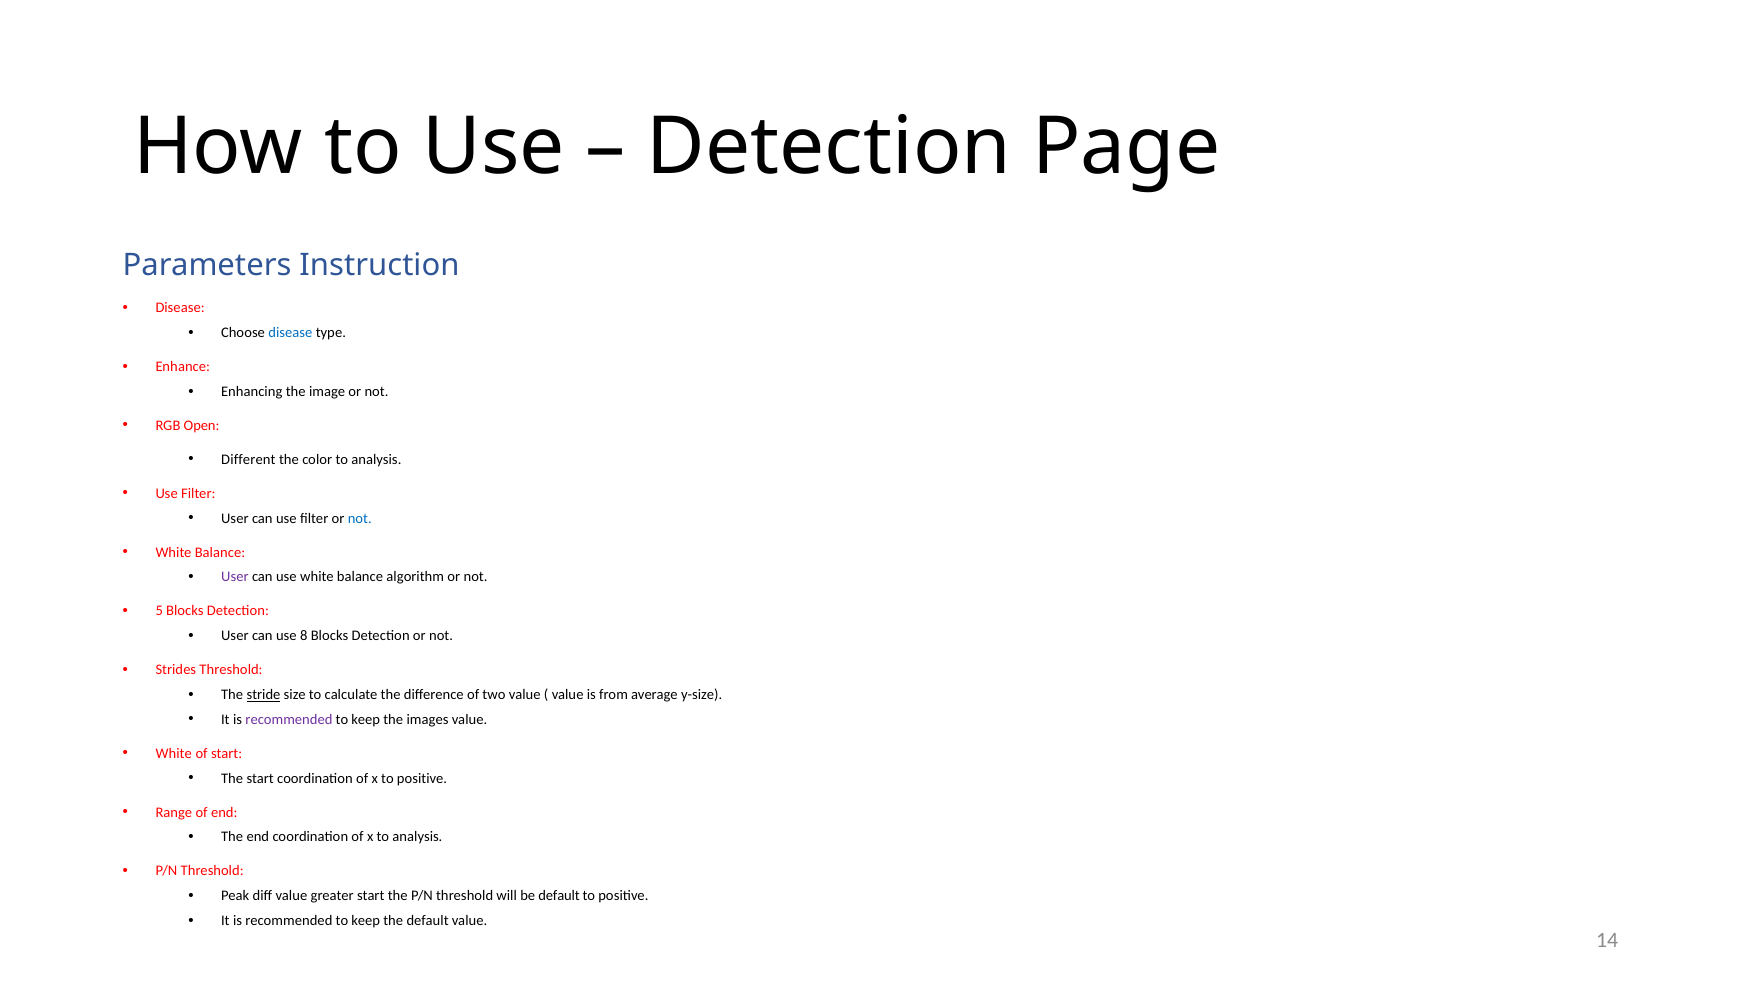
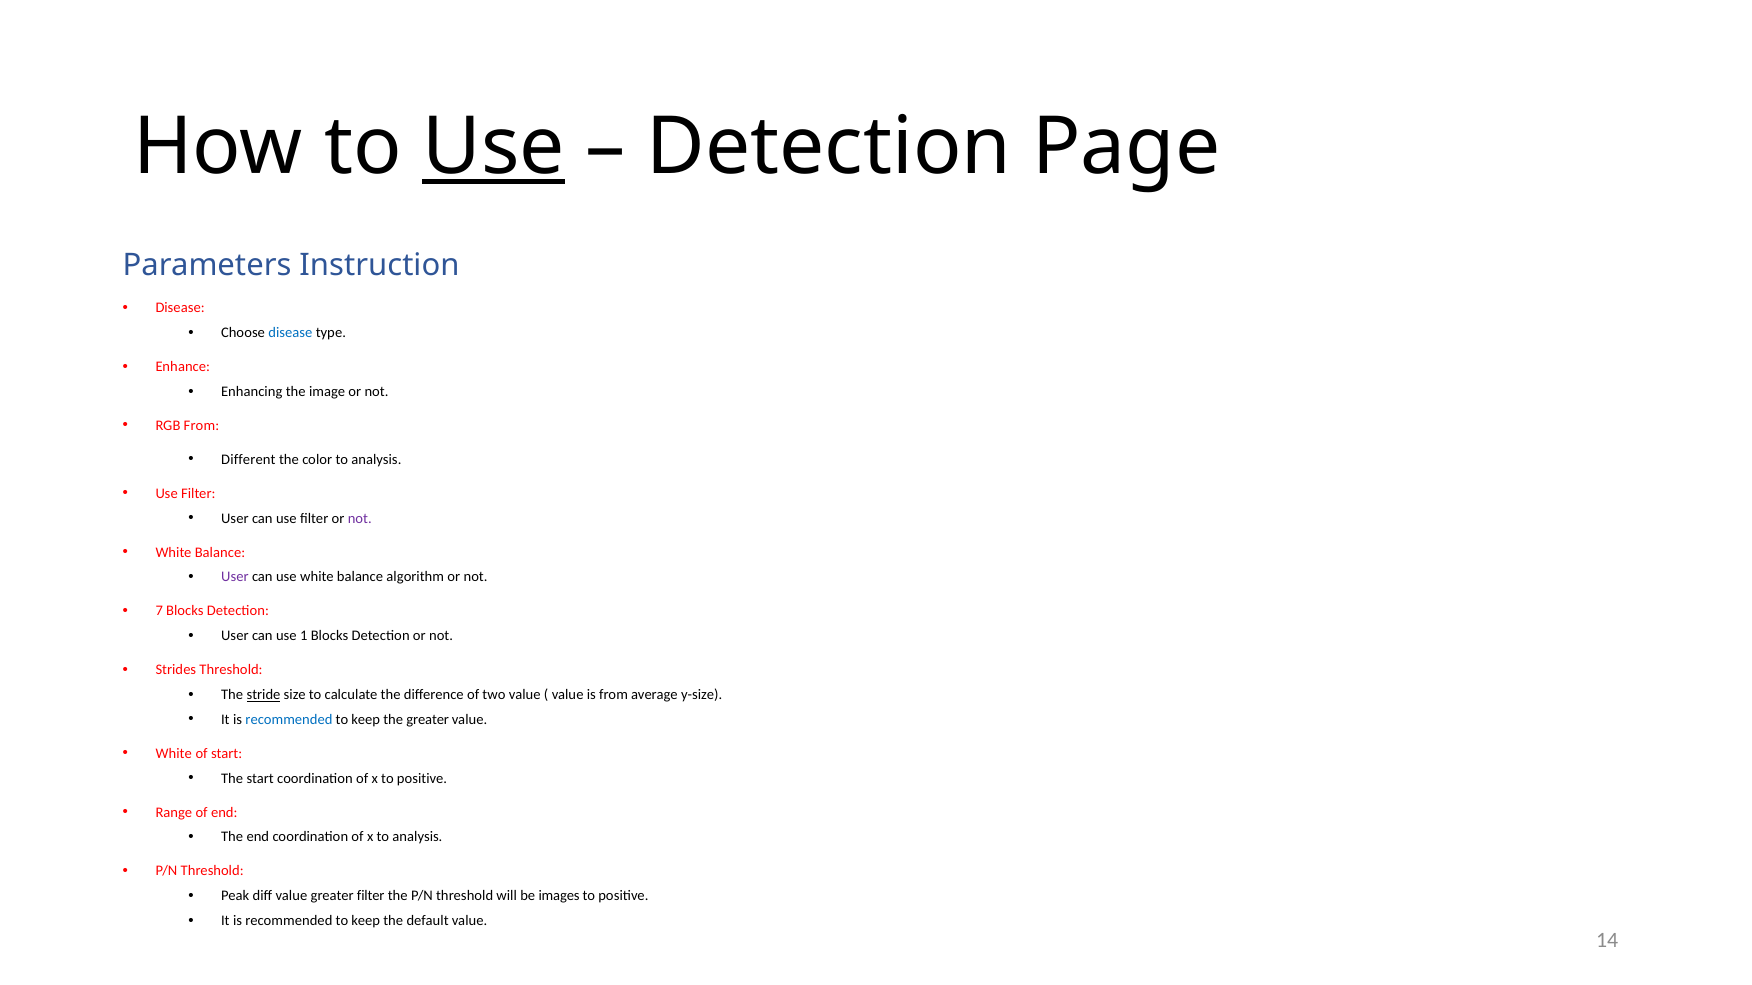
Use underline: none -> present (494, 147)
RGB Open: Open -> From (201, 426)
not colour: blue -> purple (360, 519)
5: 5 -> 7 (159, 611)
8: 8 -> 1 (304, 636)
recommended colour: purple -> blue (289, 720)
the images: images -> greater (428, 720)
greater start: start -> filter (371, 896)
be default: default -> images (559, 896)
